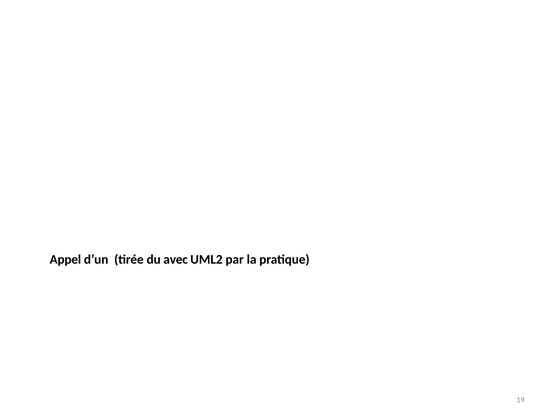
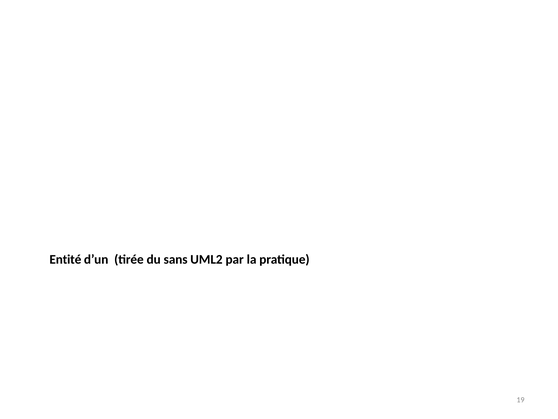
Appel: Appel -> Entité (65, 259)
avec: avec -> sans (176, 259)
